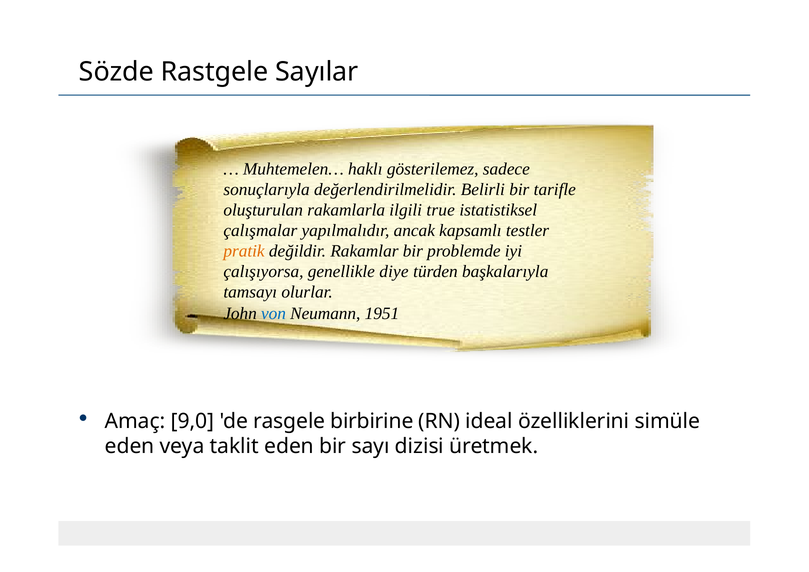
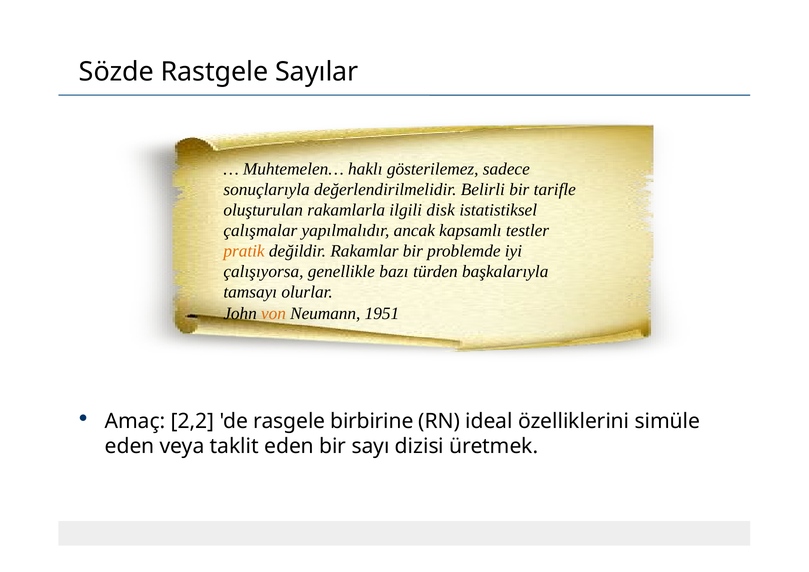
true: true -> disk (441, 210)
diye: diye -> bazı (394, 271)
von colour: blue -> orange (274, 314)
9,0: 9,0 -> 2,2 (193, 421)
